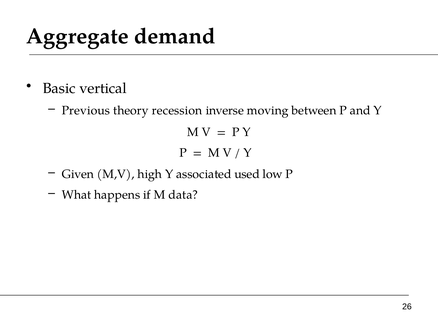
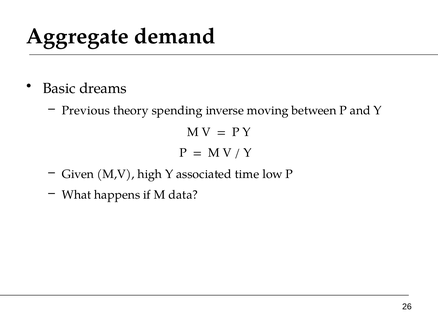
vertical: vertical -> dreams (103, 89)
recession: recession -> spending (177, 111)
used: used -> time (247, 174)
